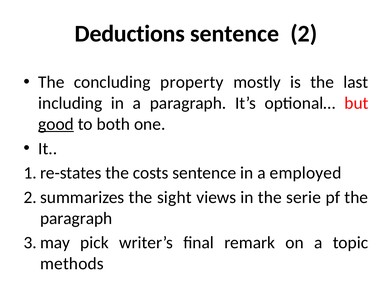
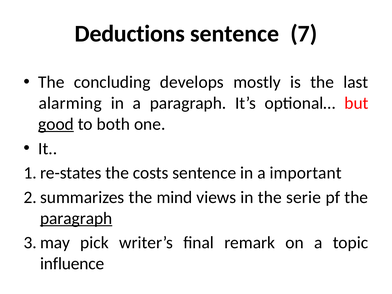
2: 2 -> 7 (304, 34)
property: property -> develops (192, 82)
including: including -> alarming (70, 103)
employed: employed -> important (306, 173)
sight: sight -> mind (175, 197)
paragraph underline: none -> present (76, 218)
methods: methods -> influence (72, 264)
